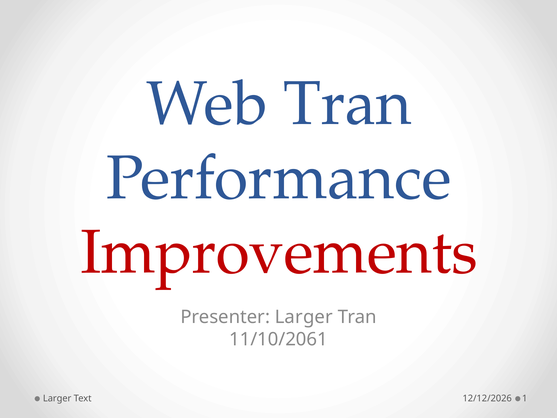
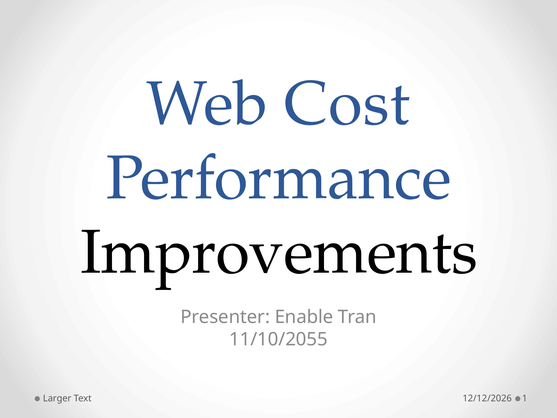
Web Tran: Tran -> Cost (347, 104)
Improvements colour: red -> black (279, 252)
Presenter Larger: Larger -> Enable (304, 317)
11/10/2061: 11/10/2061 -> 11/10/2055 (278, 339)
